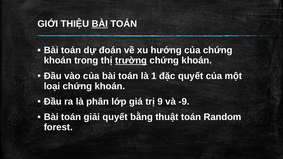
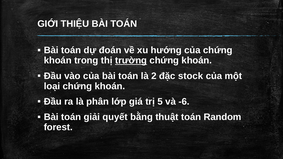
BÀI underline: present -> none (100, 24)
1: 1 -> 2 (154, 76)
đặc quyết: quyết -> stock (191, 76)
9: 9 -> 5 (160, 102)
-9: -9 -> -6 (184, 102)
